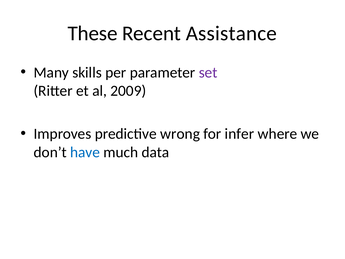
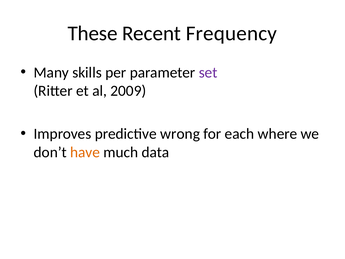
Assistance: Assistance -> Frequency (231, 33)
infer: infer -> each (239, 134)
have colour: blue -> orange (85, 152)
